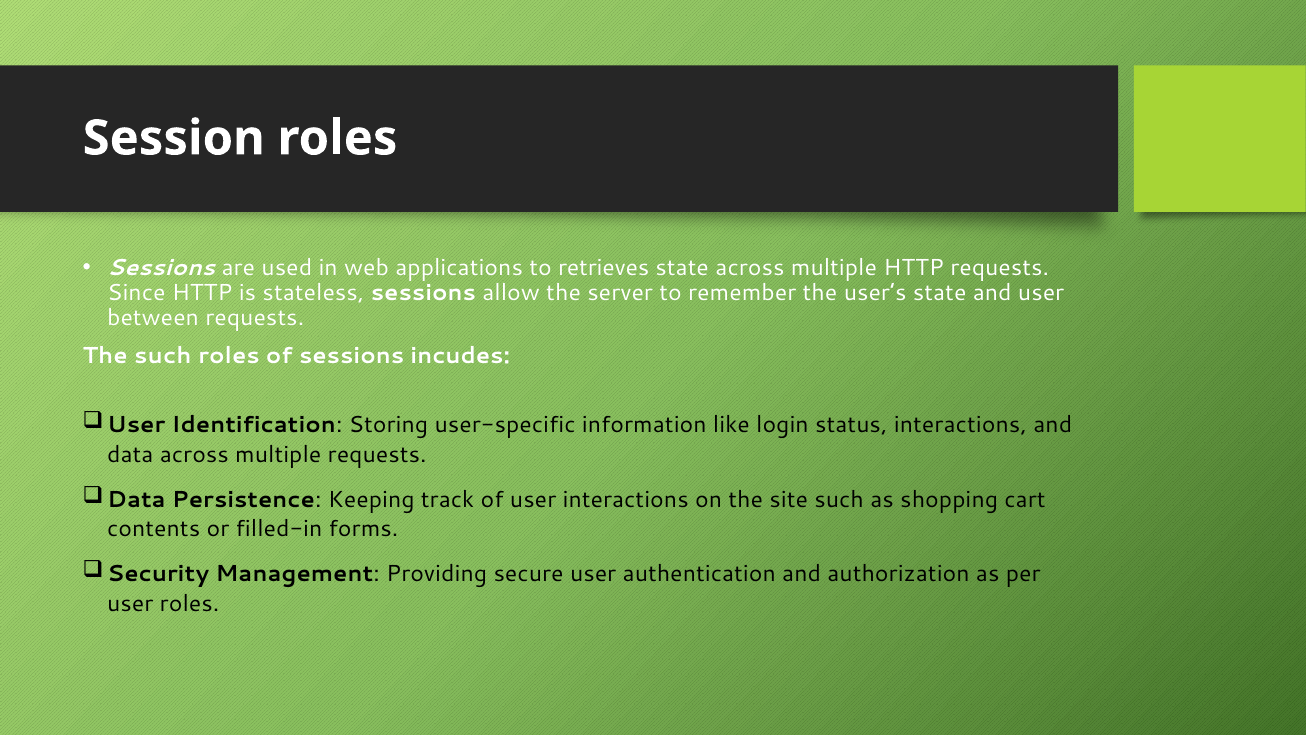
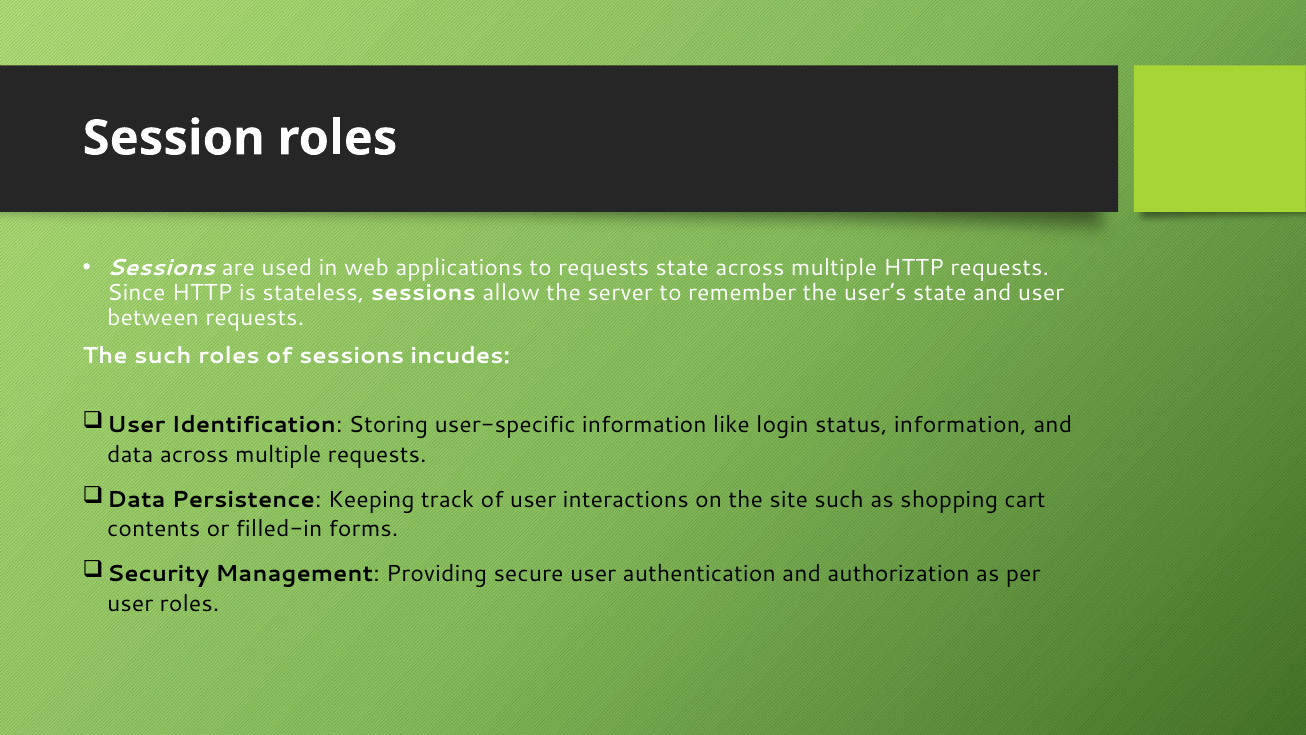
to retrieves: retrieves -> requests (604, 268)
status interactions: interactions -> information (960, 425)
